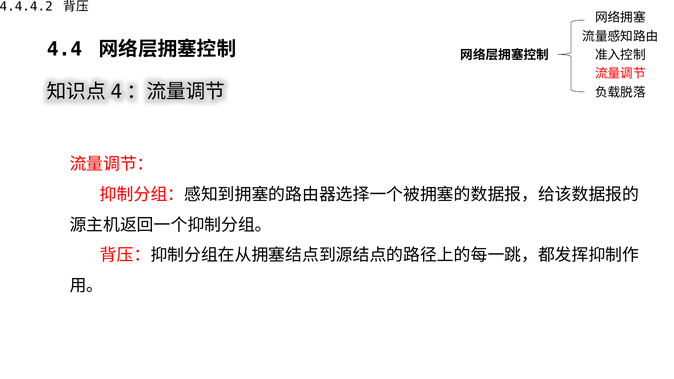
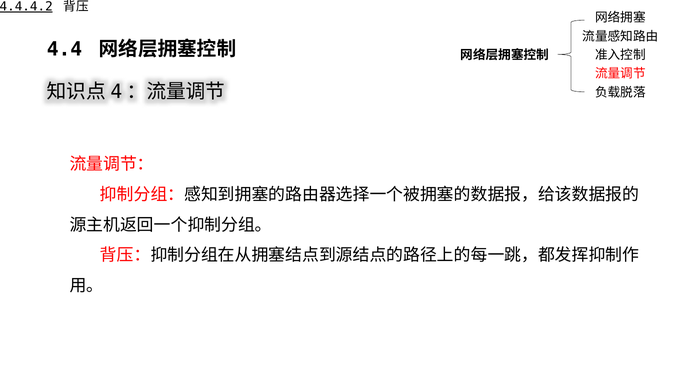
4.4.4.2 underline: none -> present (26, 7)
